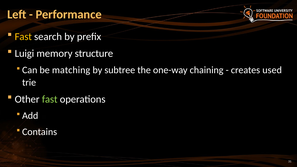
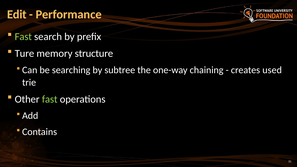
Left: Left -> Edit (17, 14)
Fast colour: yellow -> light green (23, 37)
Luigi: Luigi -> Ture (24, 54)
matching: matching -> searching (71, 70)
